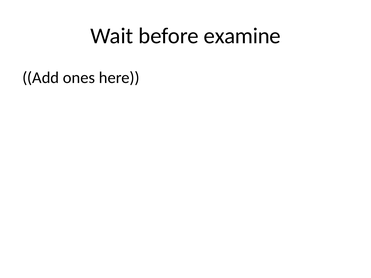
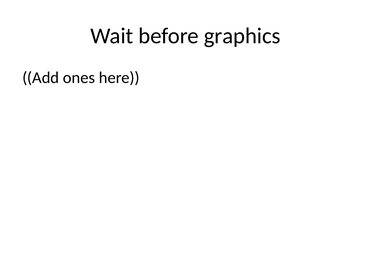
examine: examine -> graphics (242, 36)
